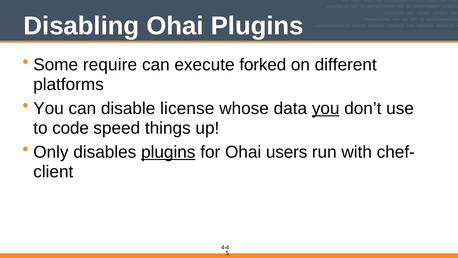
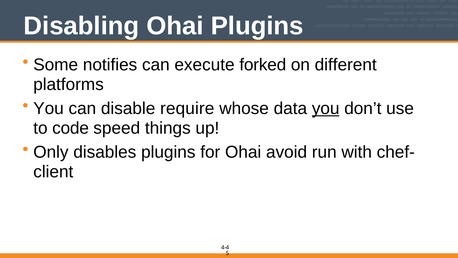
require: require -> notifies (110, 65)
license: license -> require (187, 108)
plugins underline: present -> none (168, 152)
users: users -> avoid (287, 152)
